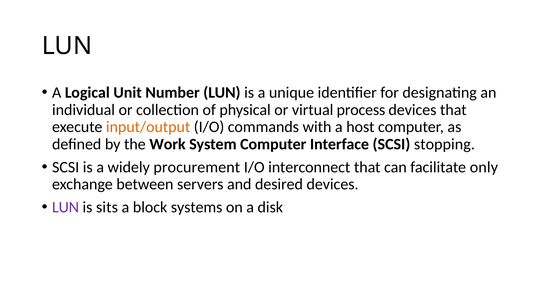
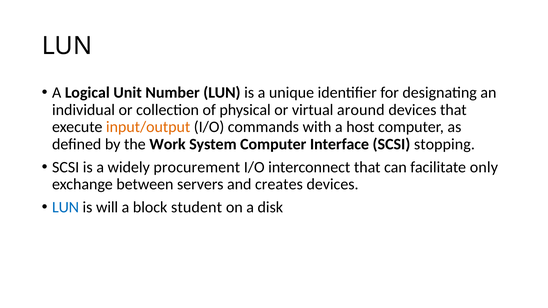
process: process -> around (361, 110)
desired: desired -> creates (279, 184)
LUN colour: purple -> blue (66, 207)
sits: sits -> will (107, 207)
systems: systems -> student (197, 207)
